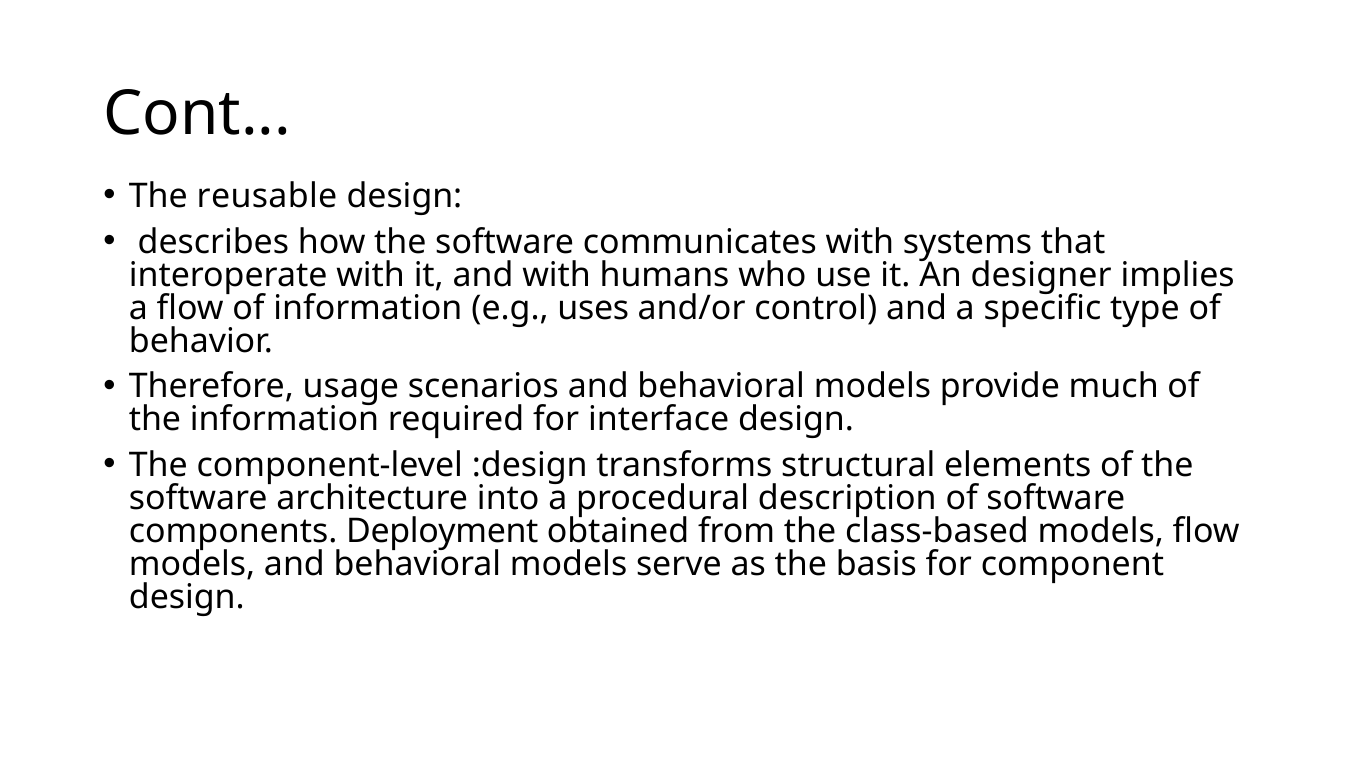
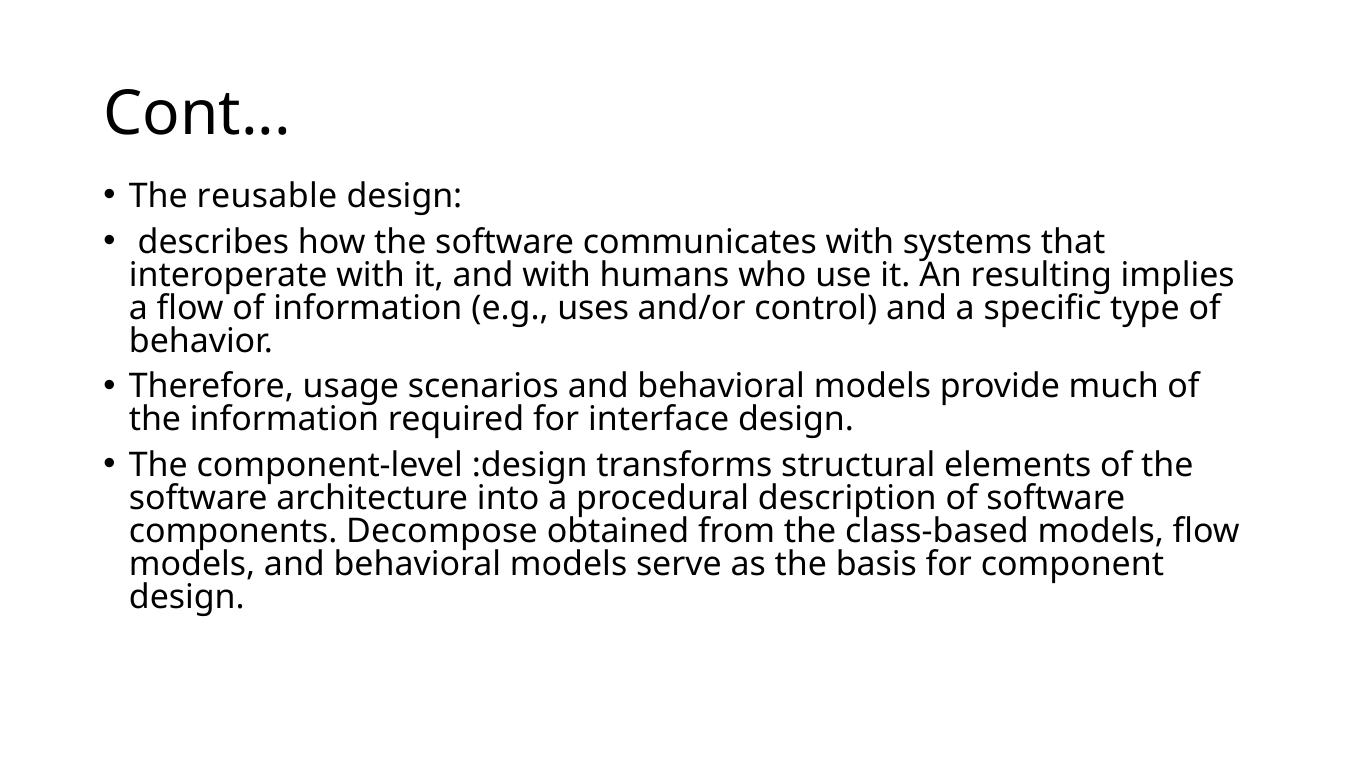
designer: designer -> resulting (1041, 275)
Deployment: Deployment -> Decompose (442, 531)
